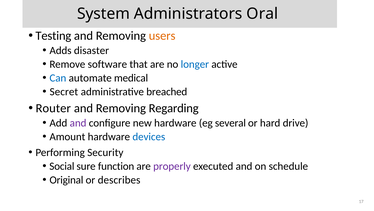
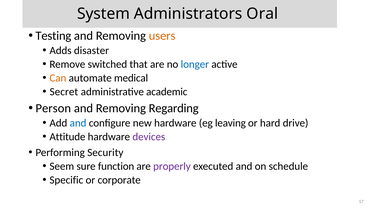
software: software -> switched (107, 64)
Can colour: blue -> orange (58, 78)
breached: breached -> academic (167, 91)
Router: Router -> Person (53, 108)
and colour: purple -> blue (78, 123)
several: several -> leaving (230, 123)
Amount: Amount -> Attitude (67, 136)
devices colour: blue -> purple (149, 136)
Social: Social -> Seem (62, 166)
Original: Original -> Specific (66, 179)
describes: describes -> corporate (119, 179)
